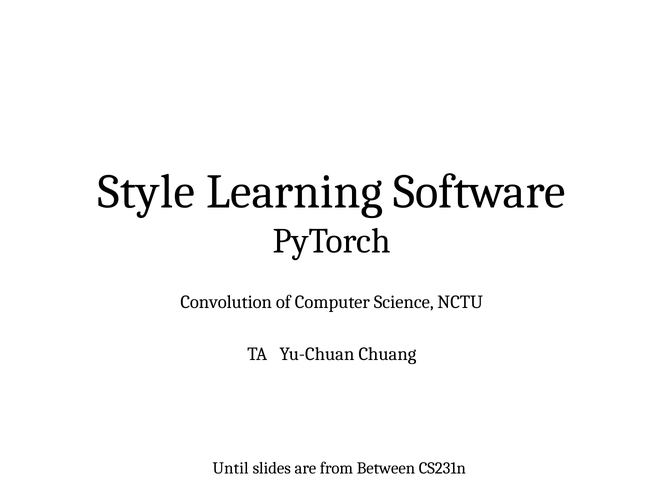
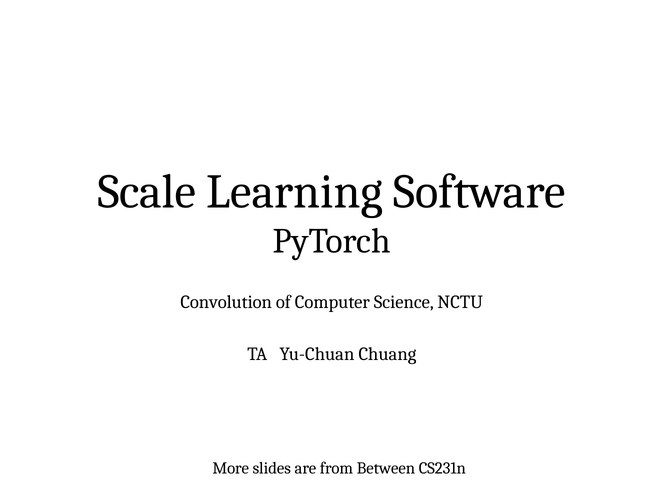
Style: Style -> Scale (147, 192)
Until: Until -> More (231, 468)
